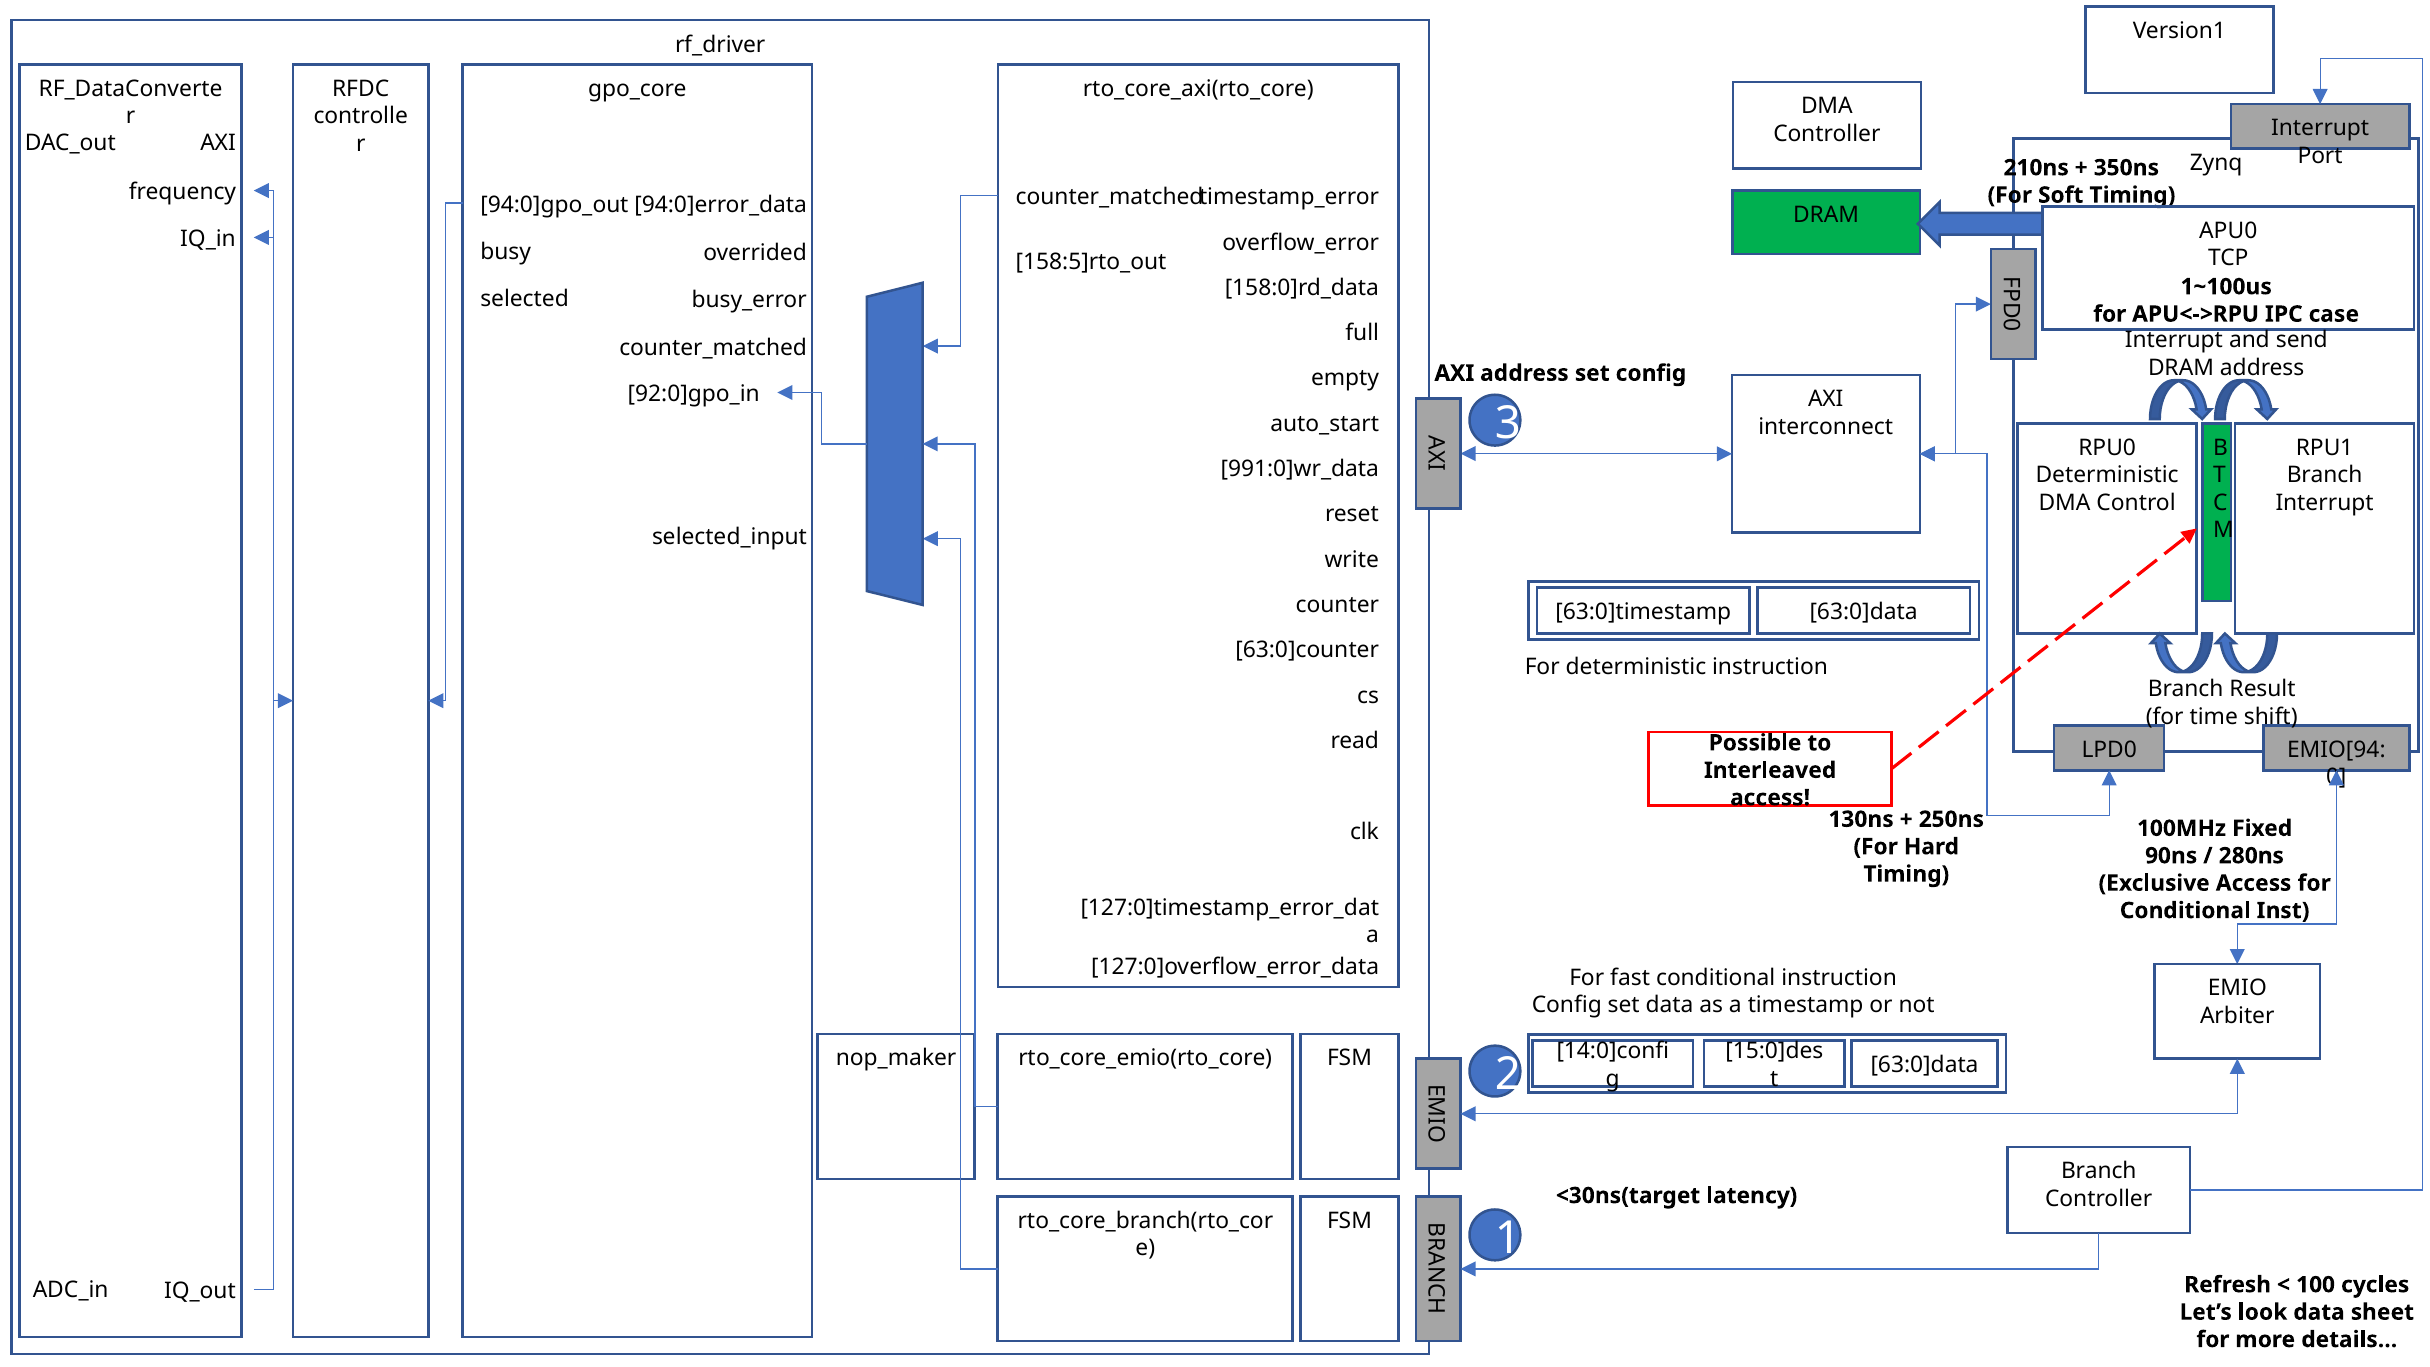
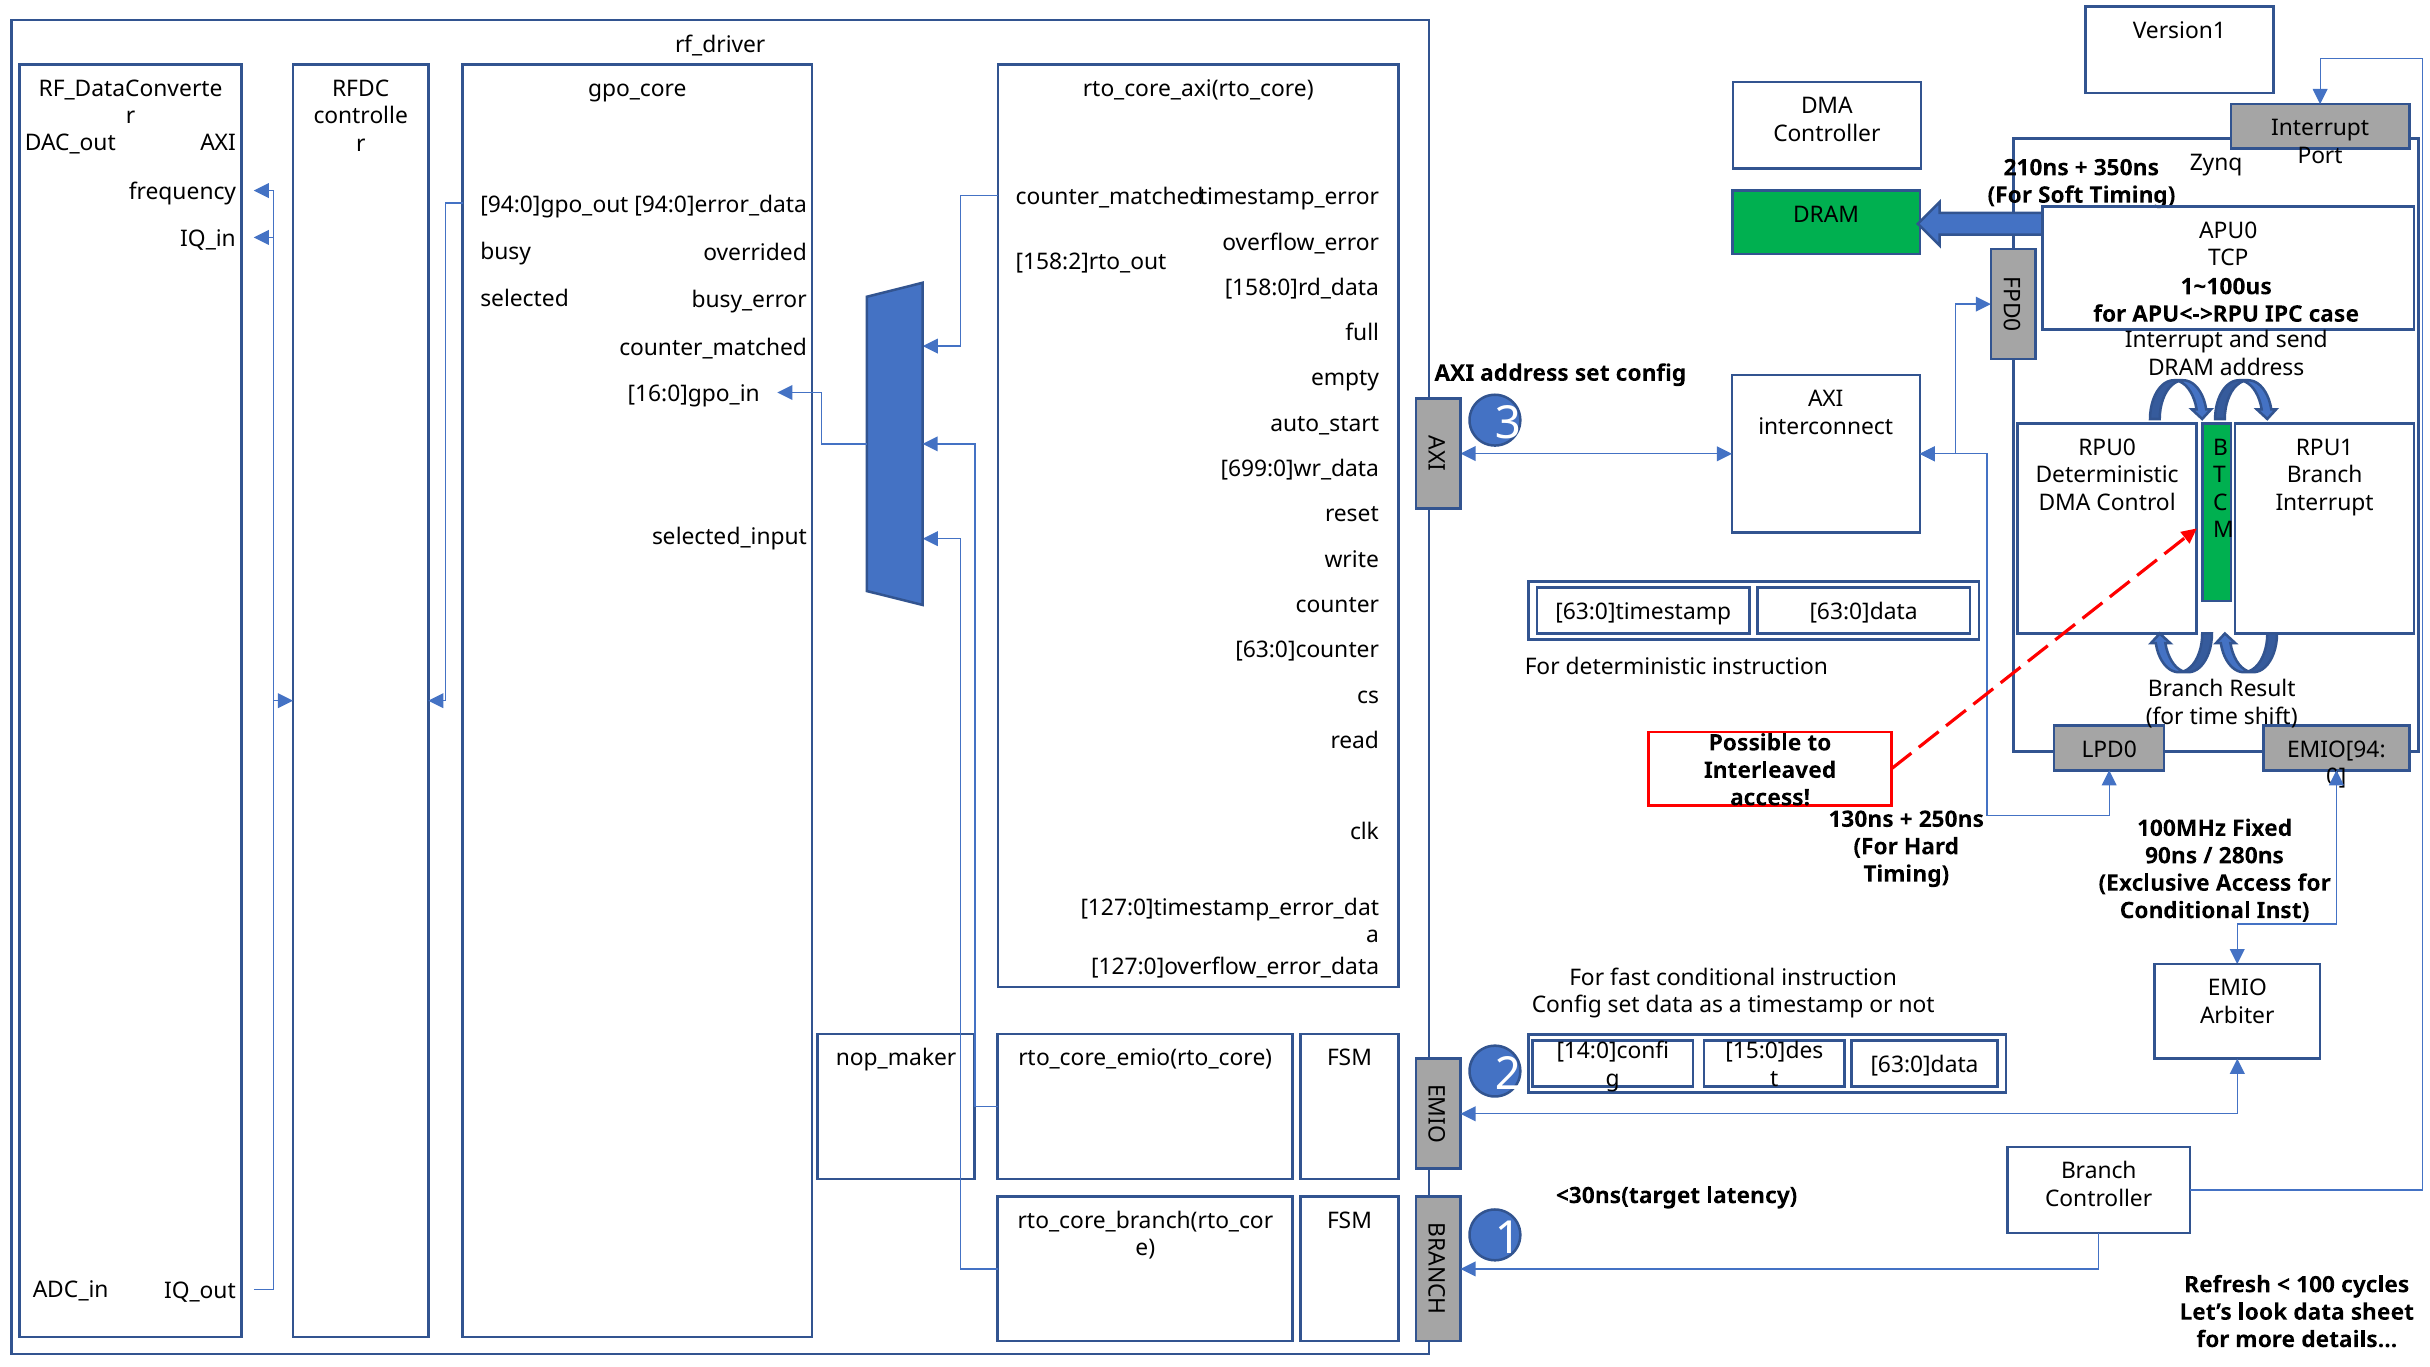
158:5]rto_out: 158:5]rto_out -> 158:2]rto_out (1091, 262)
92:0]gpo_in: 92:0]gpo_in -> 16:0]gpo_in (694, 394)
991:0]wr_data: 991:0]wr_data -> 699:0]wr_data (1300, 469)
